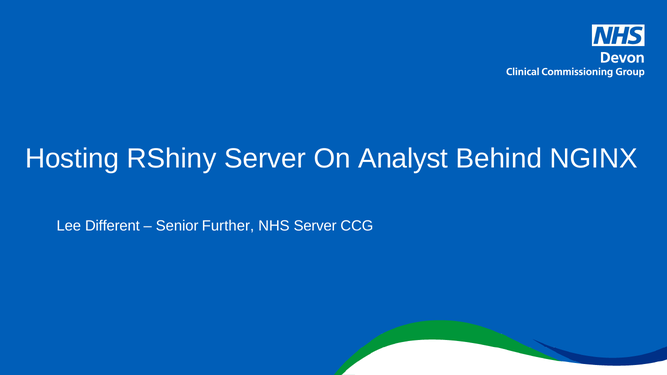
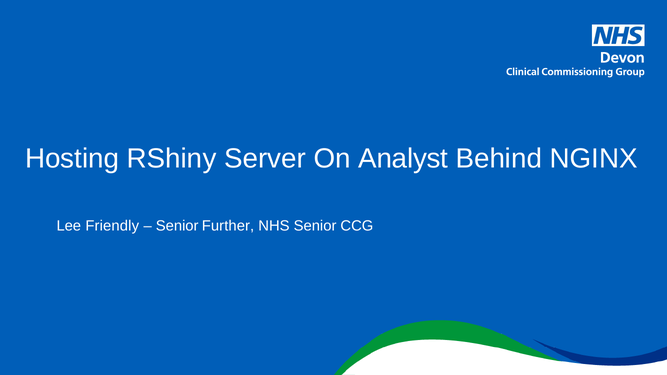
Different: Different -> Friendly (112, 226)
NHS Server: Server -> Senior (315, 226)
